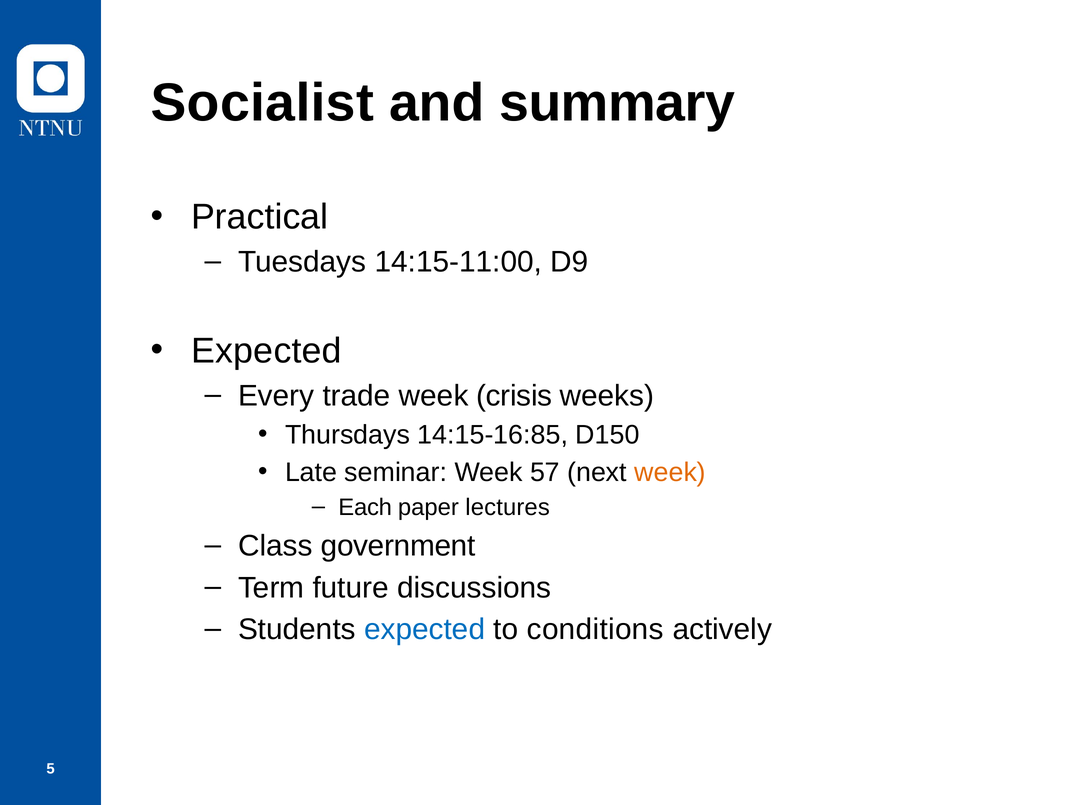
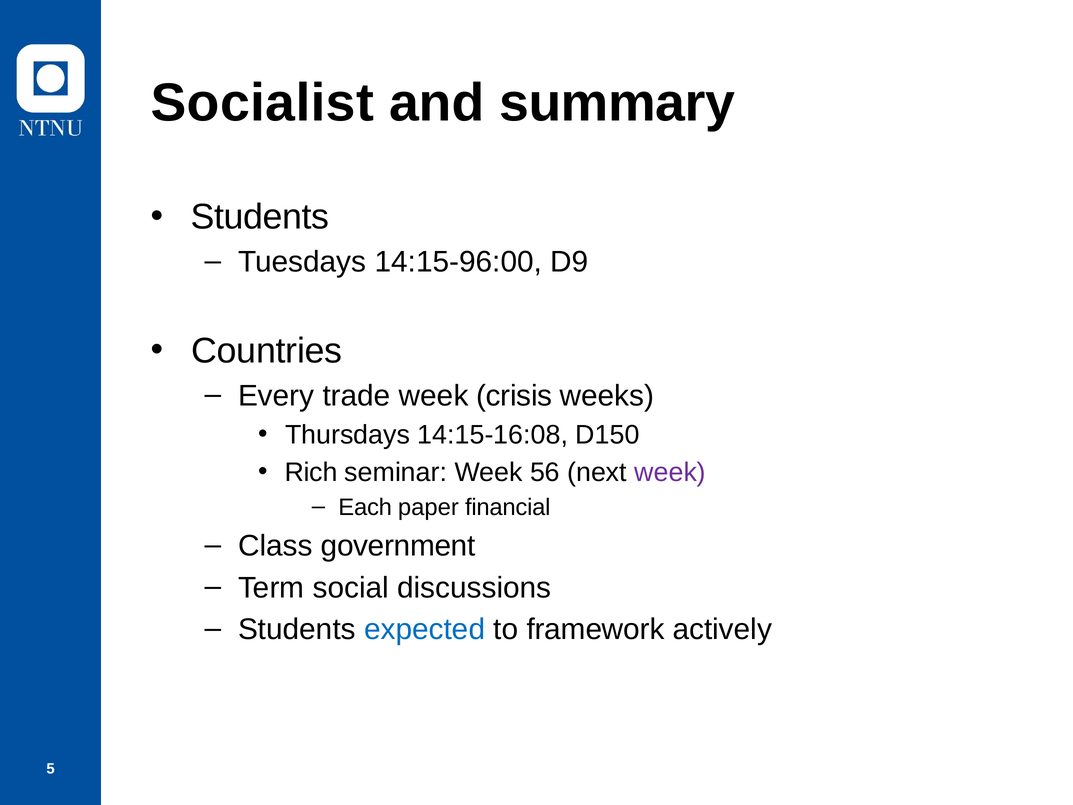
Practical: Practical -> Students (260, 217)
14:15-11:00: 14:15-11:00 -> 14:15-96:00 (458, 262)
Expected: Expected -> Countries (267, 351)
14:15-16:85: 14:15-16:85 -> 14:15-16:08 (493, 435)
Late: Late -> Rich (311, 472)
57: 57 -> 56 (545, 472)
week colour: orange -> purple (670, 472)
lectures: lectures -> financial (508, 507)
future: future -> social (351, 587)
conditions: conditions -> framework (596, 629)
